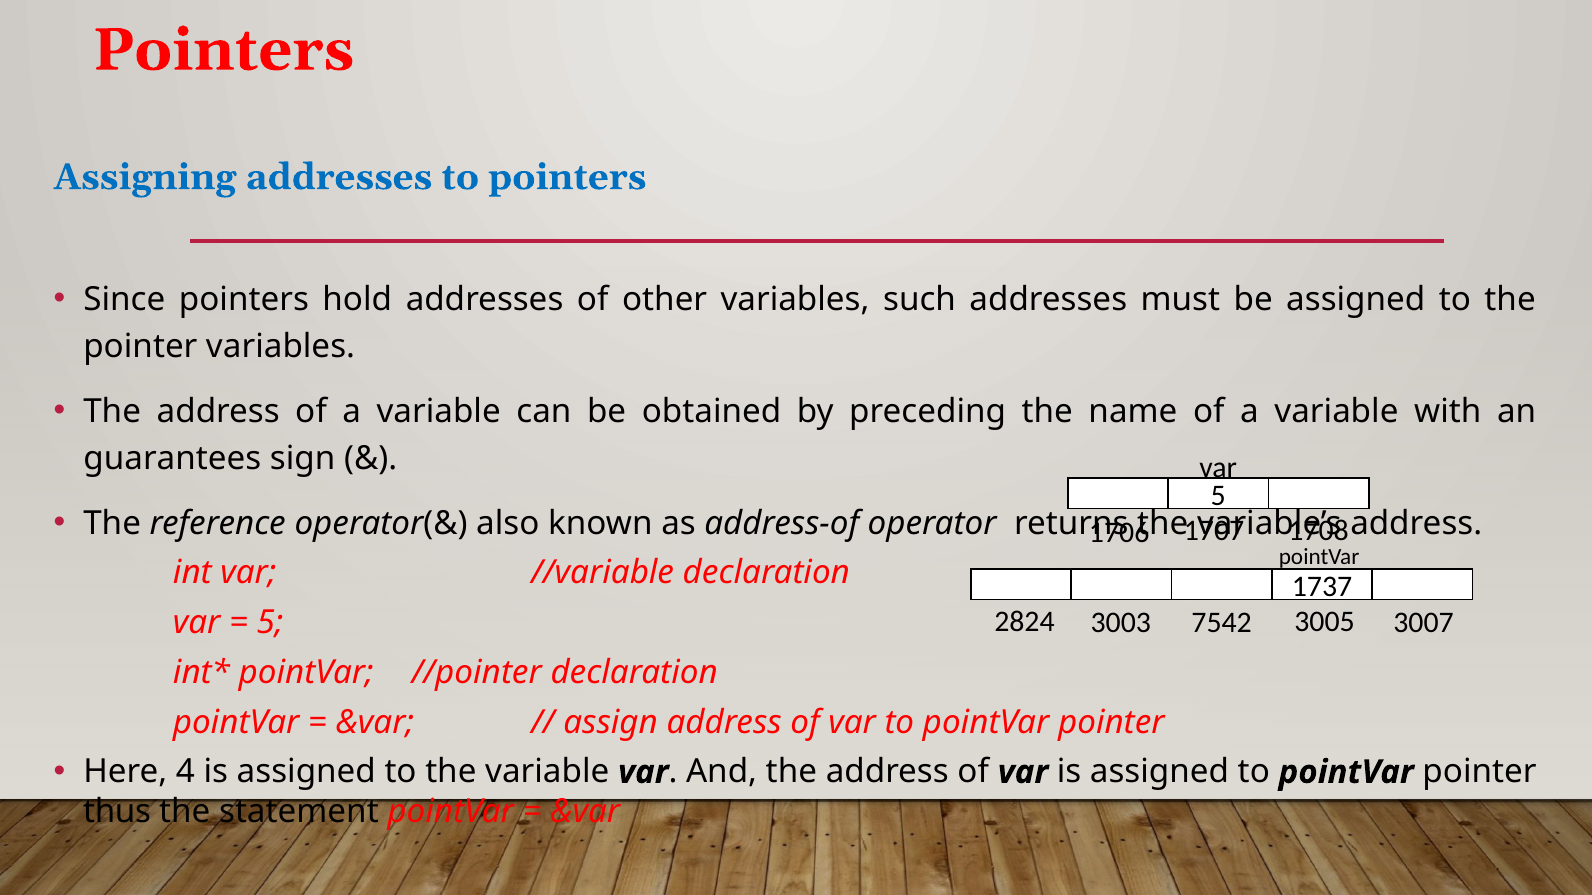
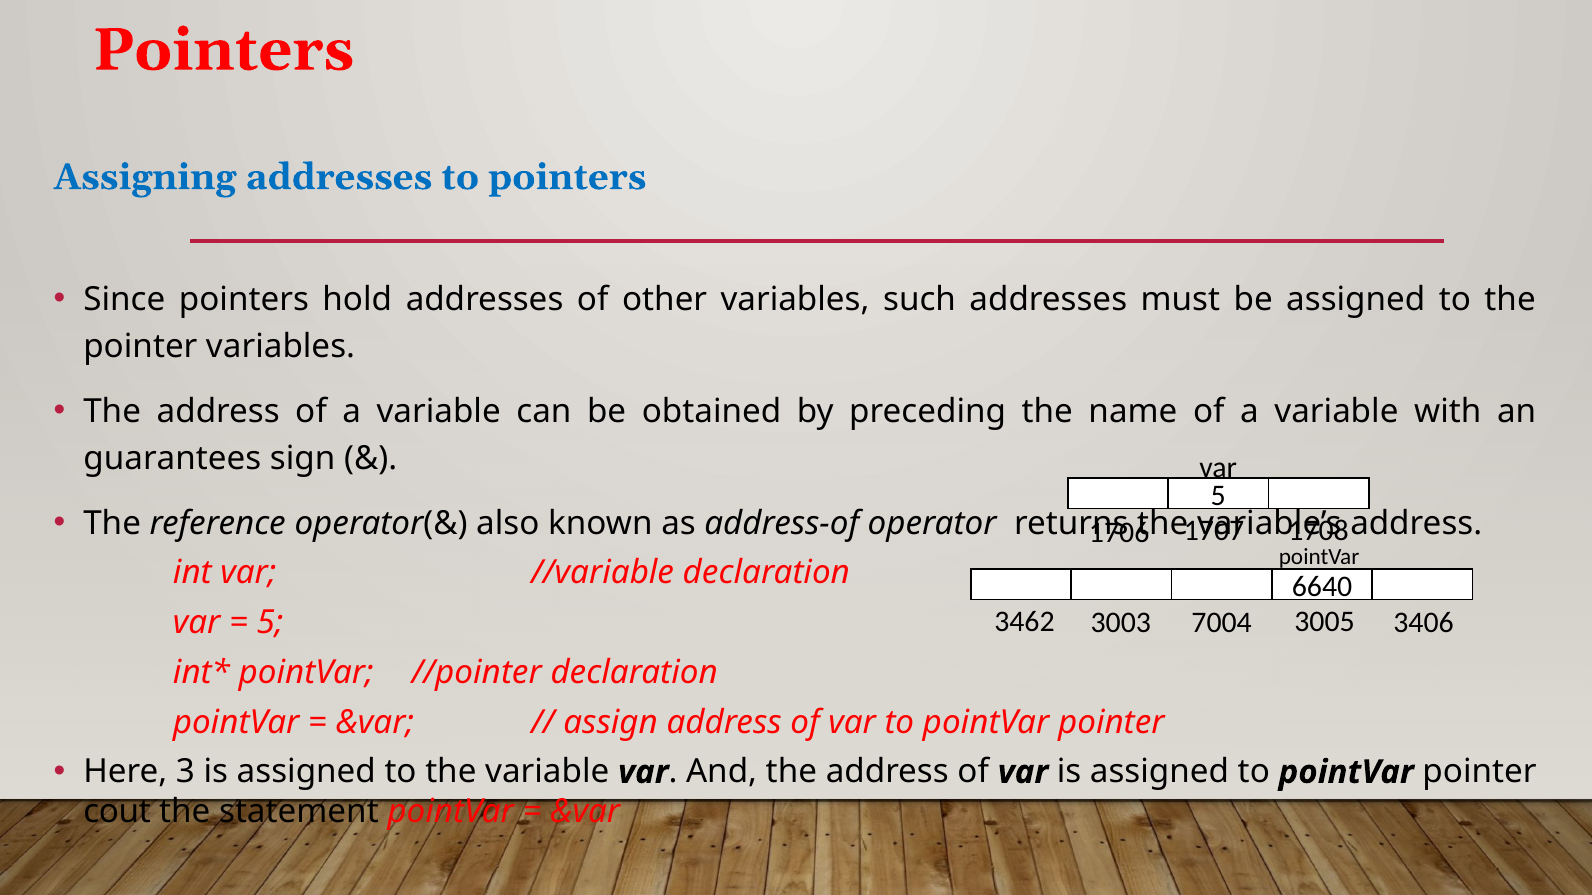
1737: 1737 -> 6640 (1322, 587)
2824: 2824 -> 3462 (1024, 622)
7542: 7542 -> 7004 (1222, 623)
3007: 3007 -> 3406 (1424, 623)
4: 4 -> 3 (185, 772)
thus: thus -> cout (117, 812)
